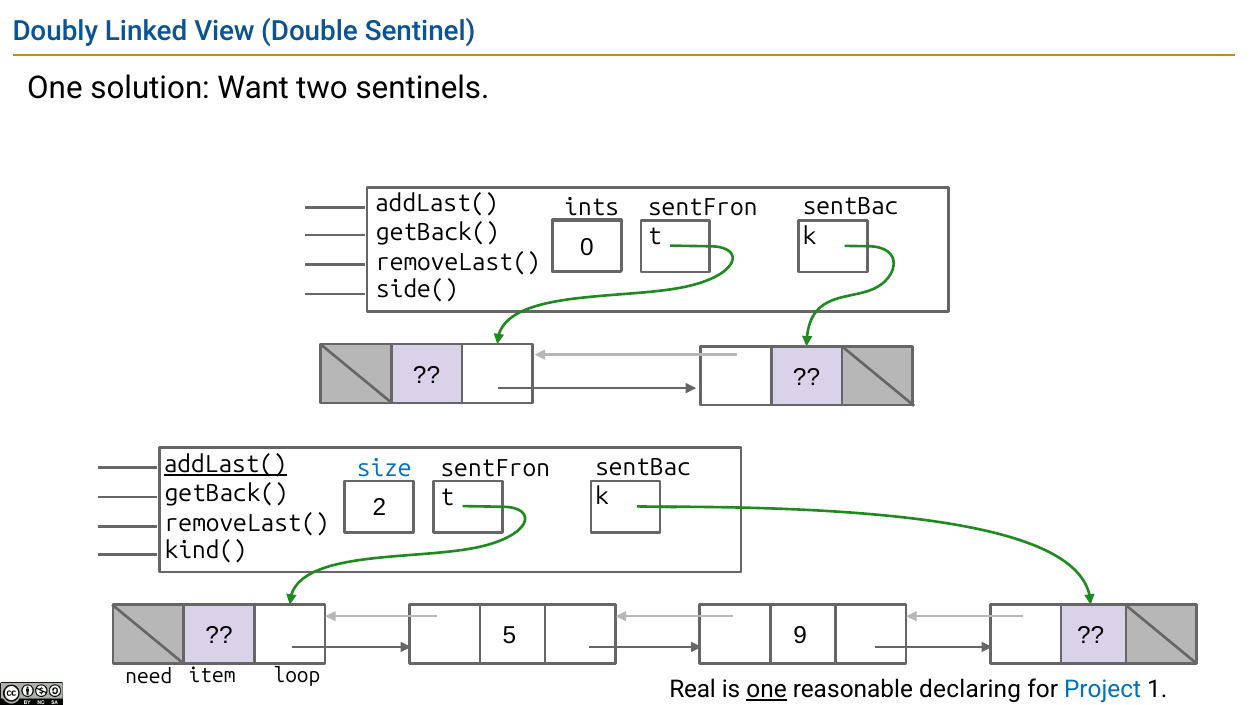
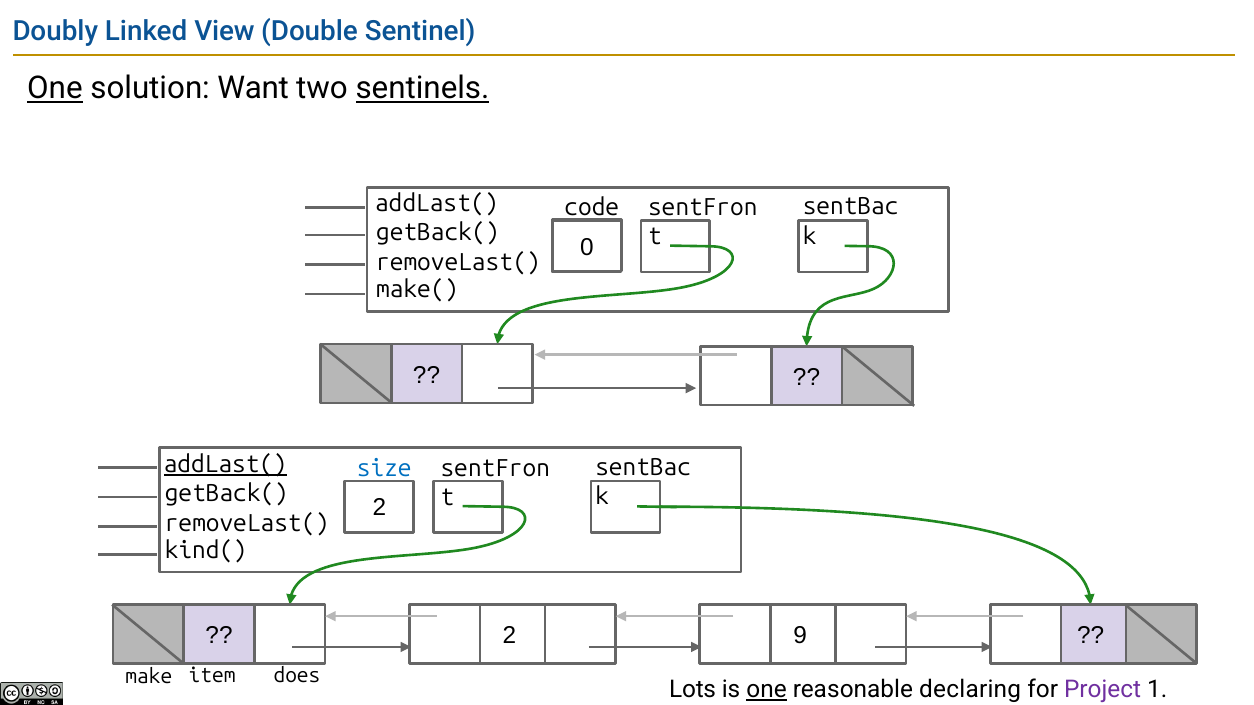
One underline: none -> present (55, 89)
sentinels underline: none -> present (422, 89)
ints: ints -> code (592, 208)
side(: side( -> make( (417, 289)
5: 5 -> 2 (510, 636)
loop: loop -> does (297, 676)
need: need -> make (149, 677)
Real: Real -> Lots (693, 690)
Project colour: blue -> purple (1103, 690)
